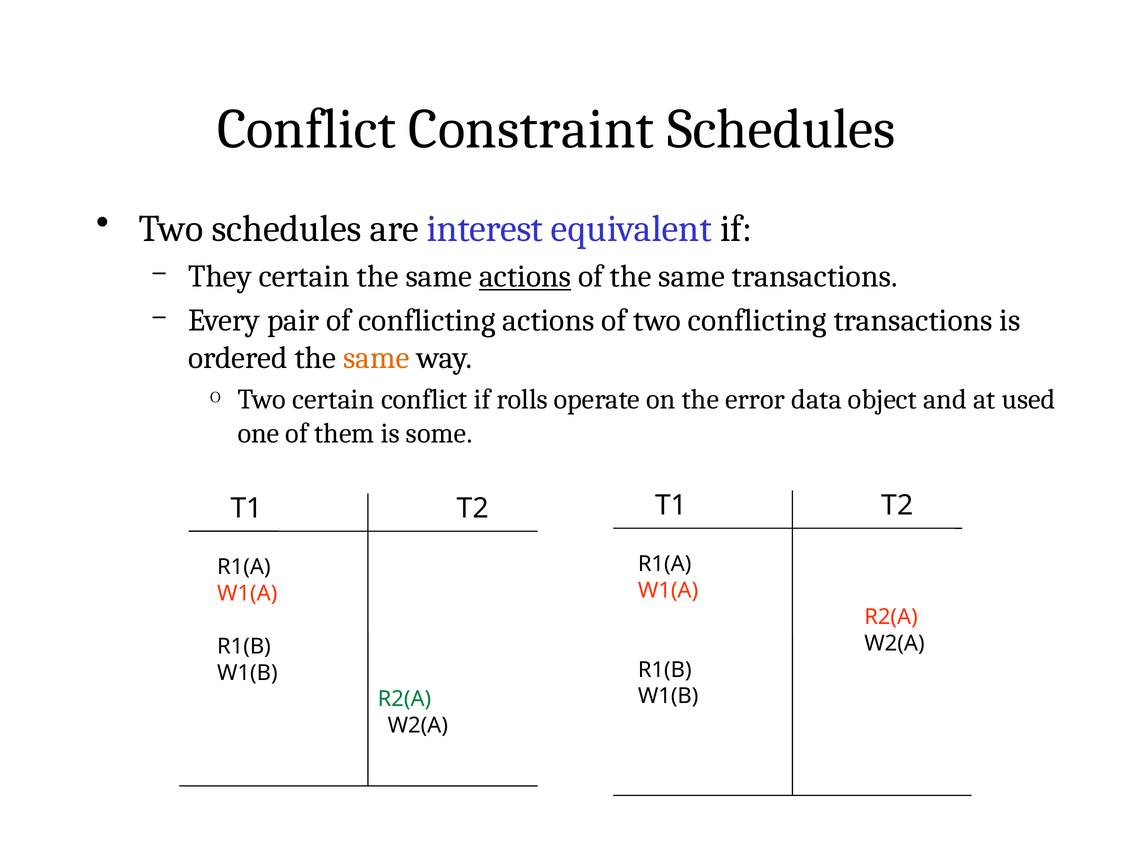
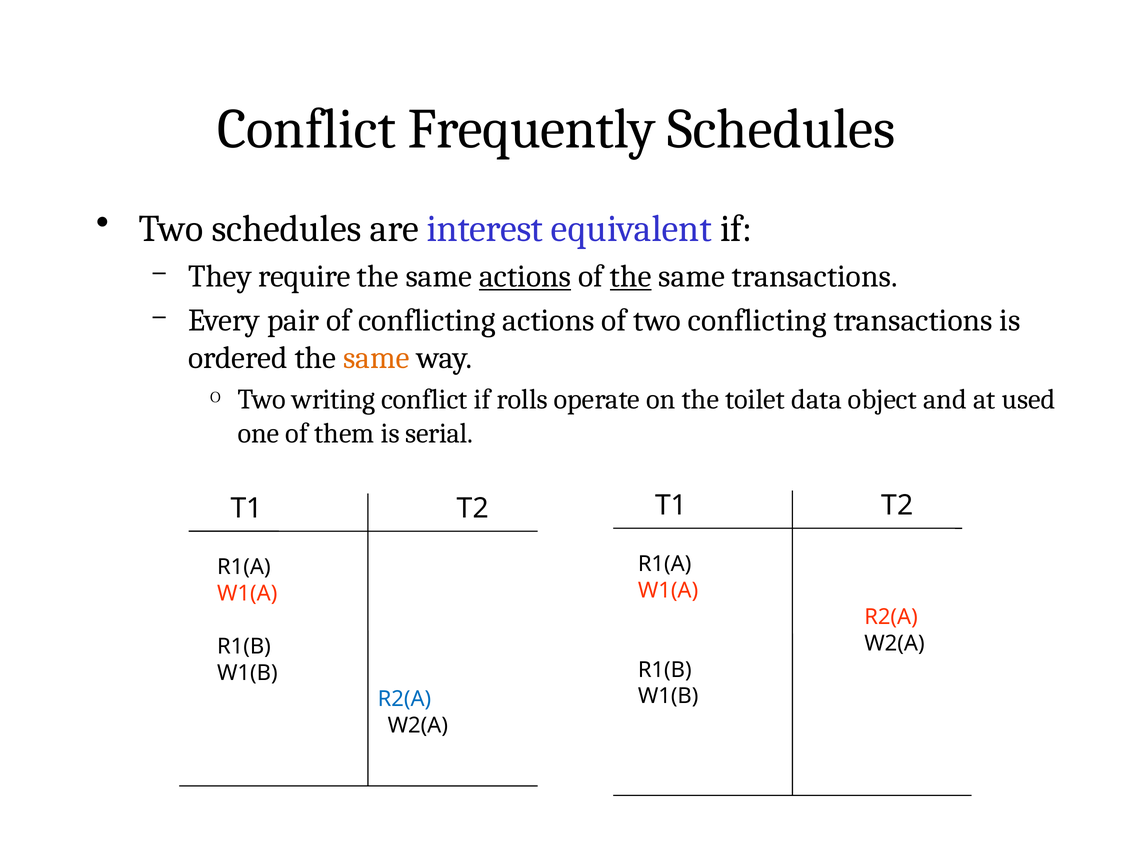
Constraint: Constraint -> Frequently (532, 129)
They certain: certain -> require (304, 276)
the underline: none -> present (631, 276)
Two certain: certain -> writing (334, 399)
error: error -> toilet (755, 399)
some: some -> serial (439, 433)
R2(A colour: green -> blue (404, 699)
